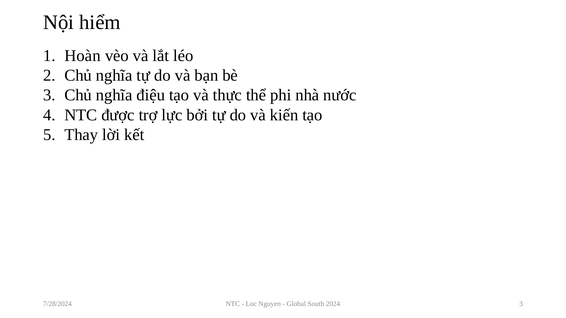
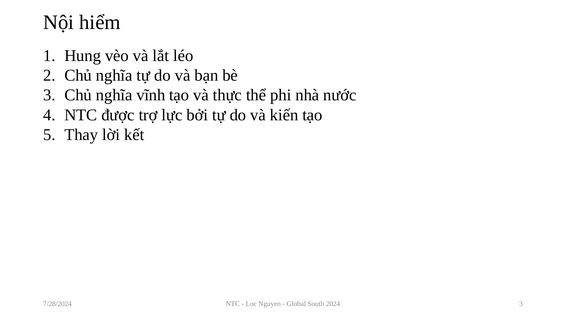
Hoàn: Hoàn -> Hung (83, 56)
điệu: điệu -> vĩnh (151, 95)
